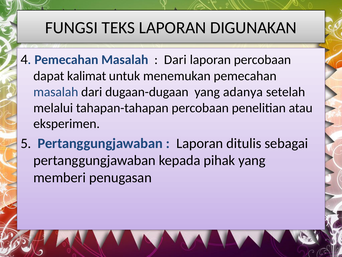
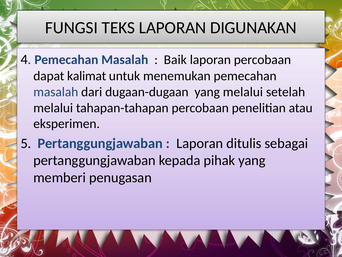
Dari: Dari -> Baik (175, 60)
yang adanya: adanya -> melalui (243, 92)
